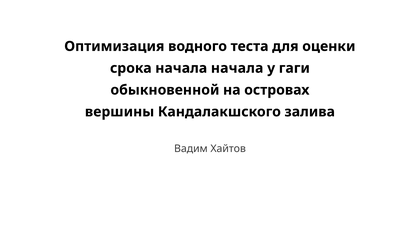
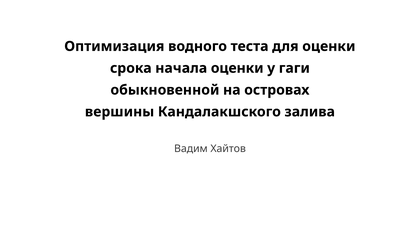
начала начала: начала -> оценки (237, 68)
